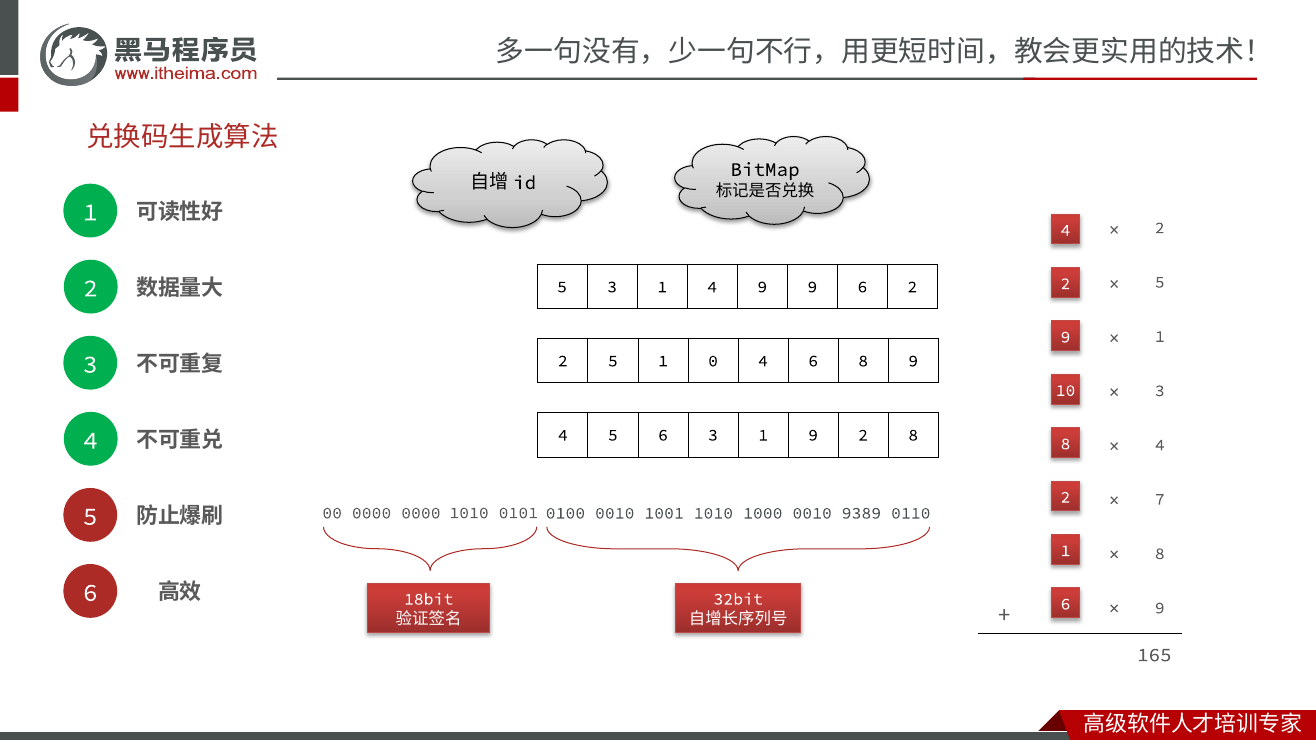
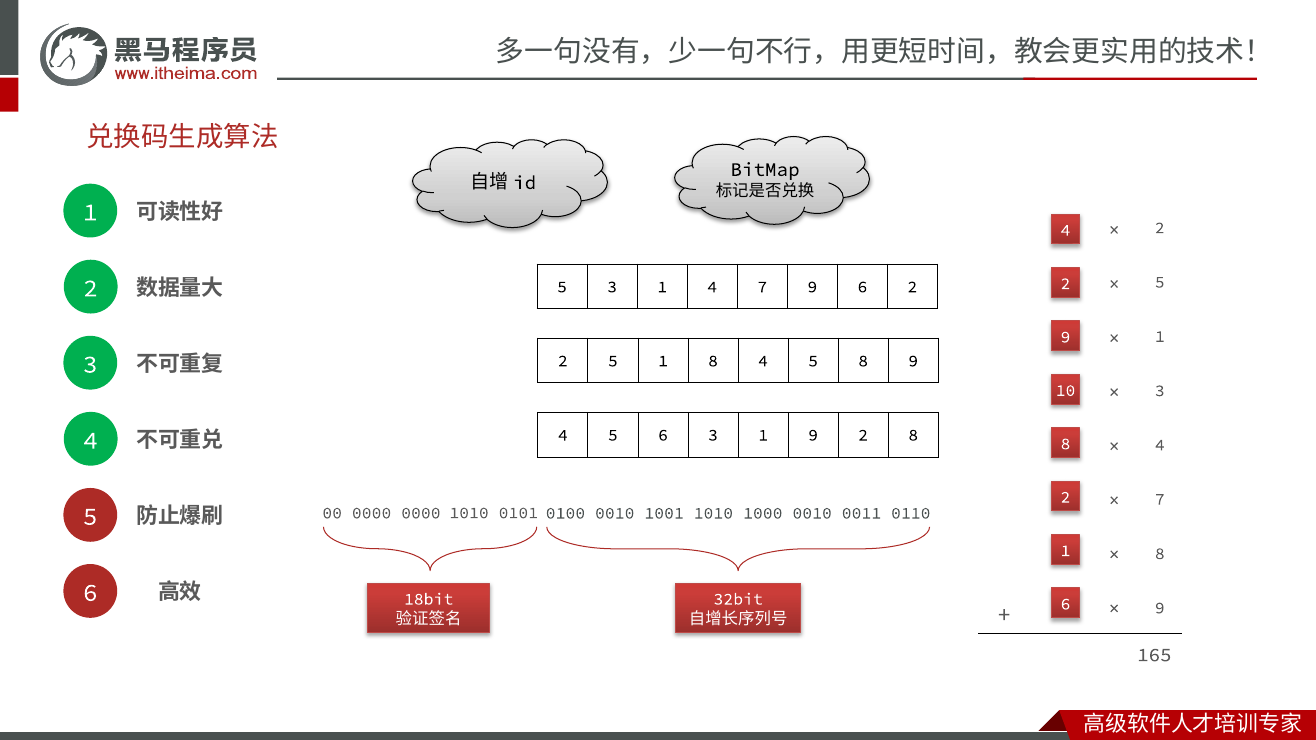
1 4 9: 9 -> 7 (762, 287)
1 0: 0 -> 8 (713, 361)
6: 6 -> 5 (813, 361)
9389: 9389 -> 0011 (861, 513)
